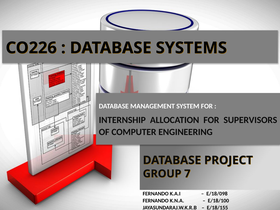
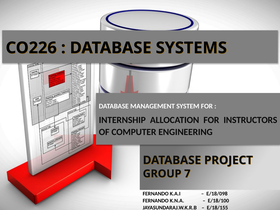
SUPERVISORS: SUPERVISORS -> INSTRUCTORS (250, 120)
